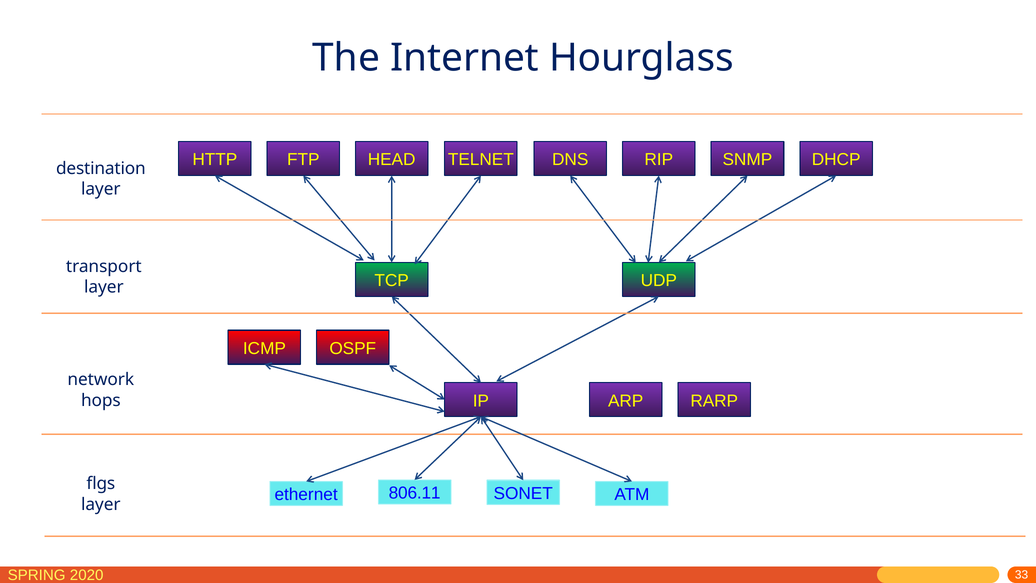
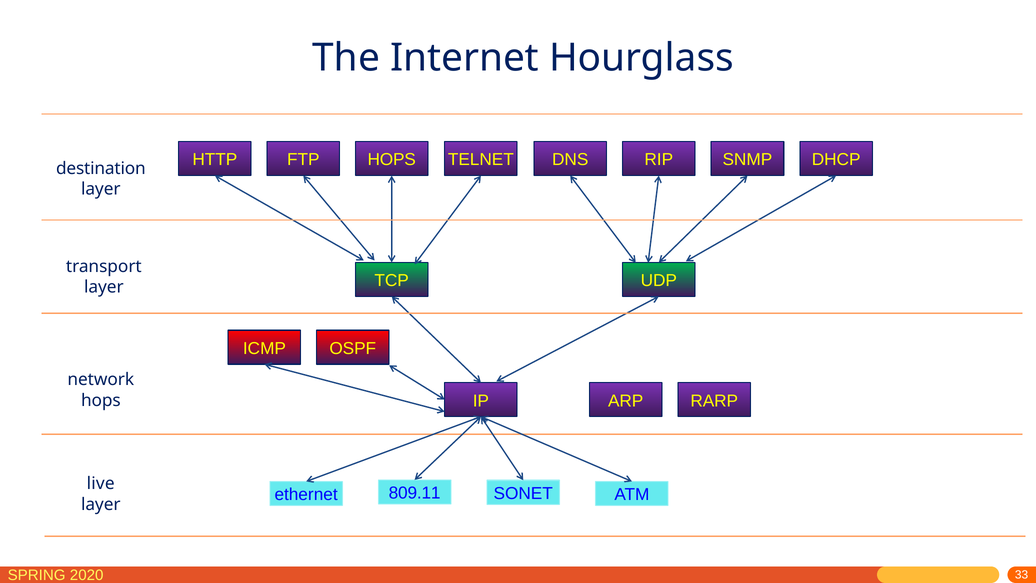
FTP HEAD: HEAD -> HOPS (392, 160)
flgs: flgs -> live (101, 483)
806.11: 806.11 -> 809.11 (415, 493)
